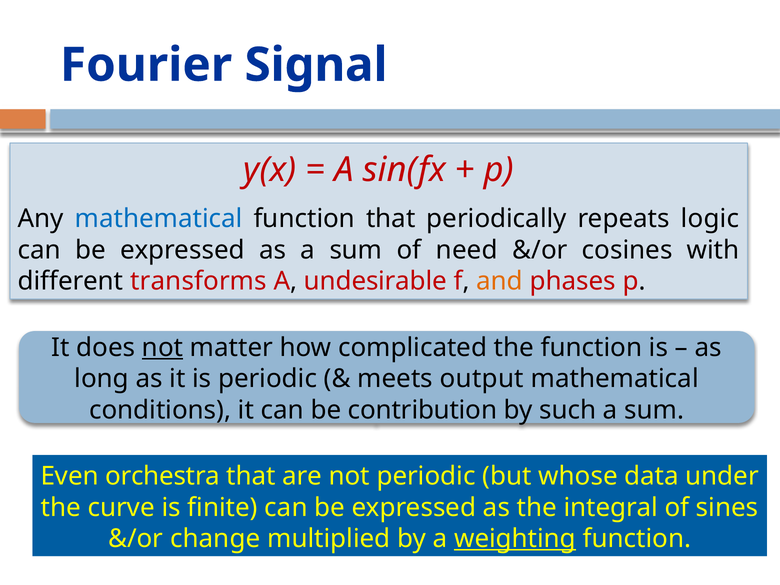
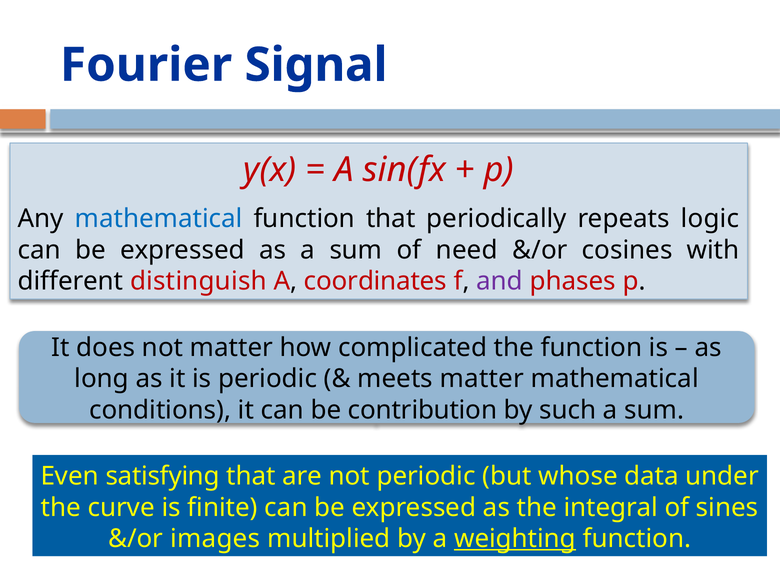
transforms: transforms -> distinguish (198, 281)
undesirable: undesirable -> coordinates (375, 281)
and colour: orange -> purple (500, 281)
not underline: present -> none (163, 348)
meets output: output -> matter (482, 379)
orchestra: orchestra -> satisfying (163, 476)
change: change -> images (215, 539)
